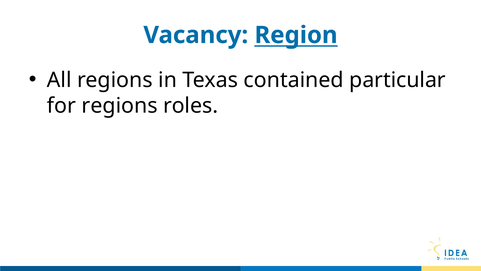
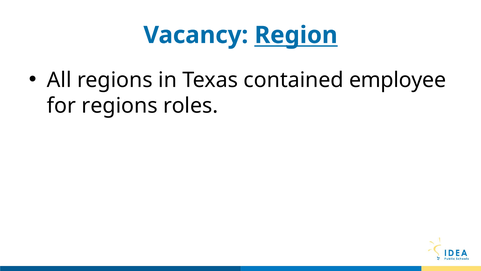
particular: particular -> employee (398, 80)
